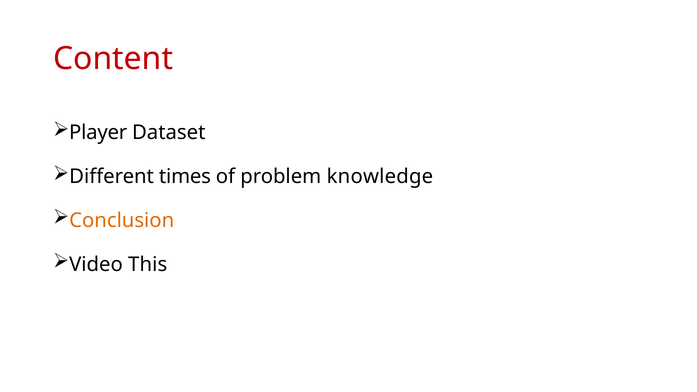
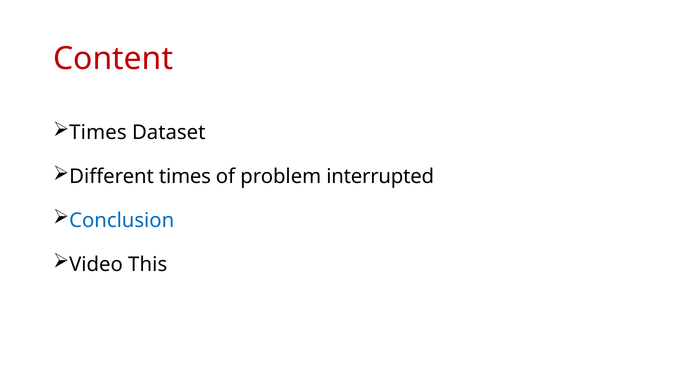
Player: Player -> Times (98, 133)
knowledge: knowledge -> interrupted (380, 177)
Conclusion colour: orange -> blue (122, 221)
